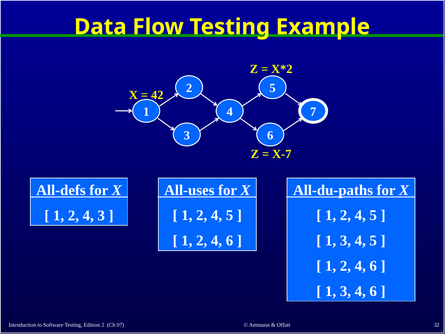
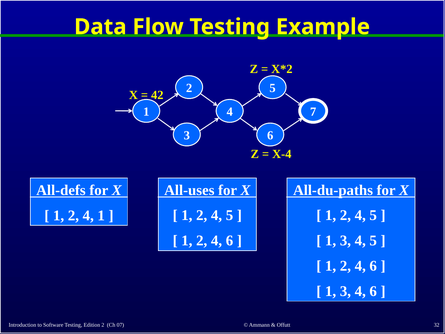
X-7: X-7 -> X-4 (282, 154)
4 3: 3 -> 1 (101, 215)
